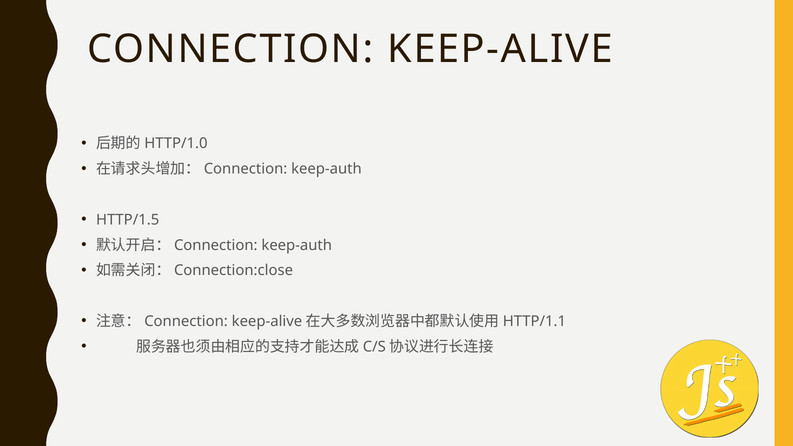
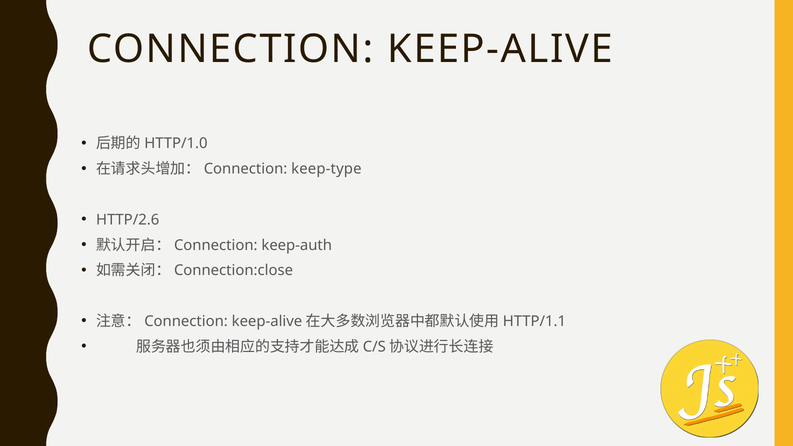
keep-auth: keep-auth -> keep-type (326, 169)
HTTP/1.5: HTTP/1.5 -> HTTP/2.6 (128, 220)
